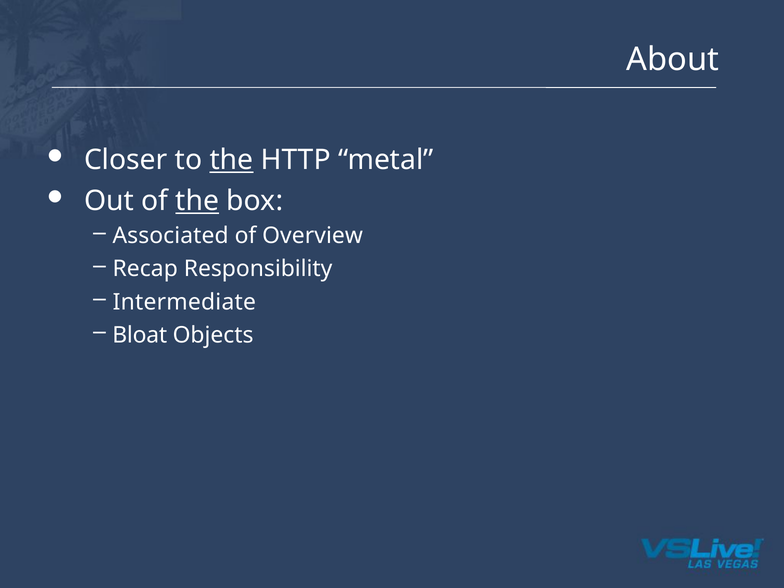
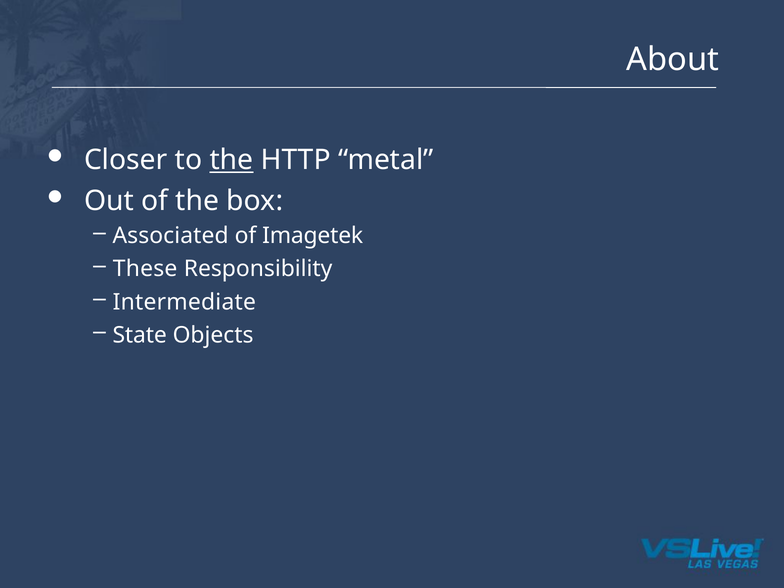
the underline: present -> none (197, 201)
Overview: Overview -> Imagetek (313, 236)
Recap: Recap -> These (145, 269)
Bloat: Bloat -> State (140, 335)
